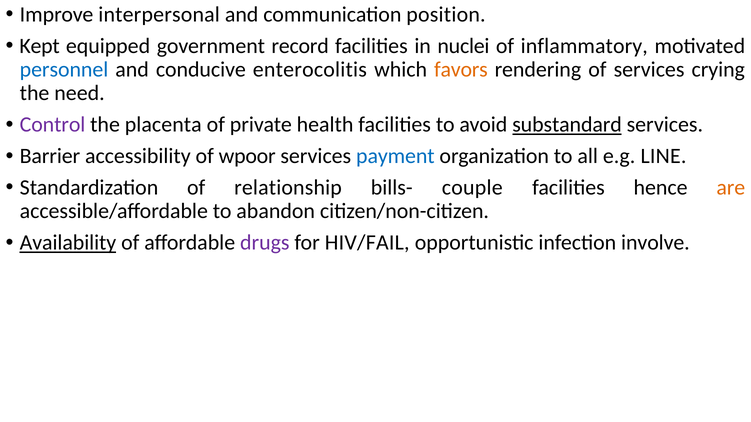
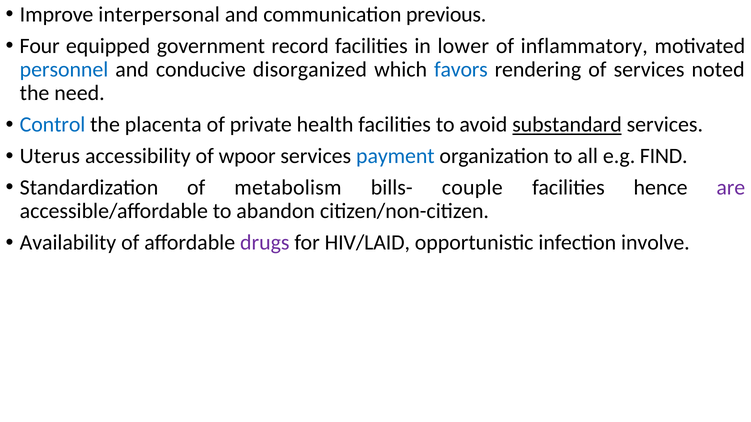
position: position -> previous (446, 15)
Kept: Kept -> Four (40, 46)
nuclei: nuclei -> lower (463, 46)
enterocolitis: enterocolitis -> disorganized (310, 70)
favors colour: orange -> blue (461, 70)
crying: crying -> noted (718, 70)
Control colour: purple -> blue (53, 125)
Barrier: Barrier -> Uterus (50, 156)
LINE: LINE -> FIND (664, 156)
relationship: relationship -> metabolism (288, 188)
are colour: orange -> purple (731, 188)
Availability underline: present -> none (68, 243)
HIV/FAIL: HIV/FAIL -> HIV/LAID (367, 243)
